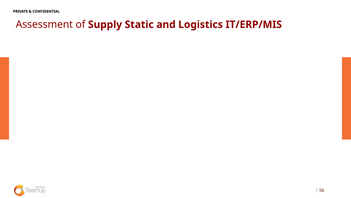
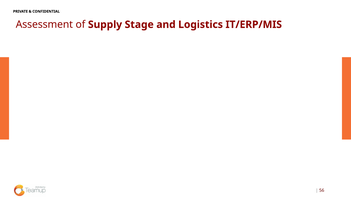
Static: Static -> Stage (139, 24)
